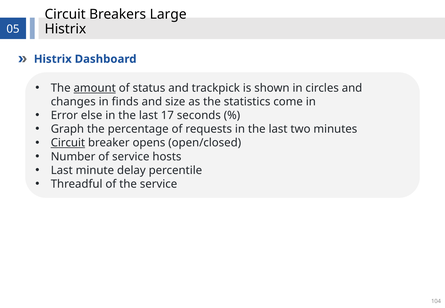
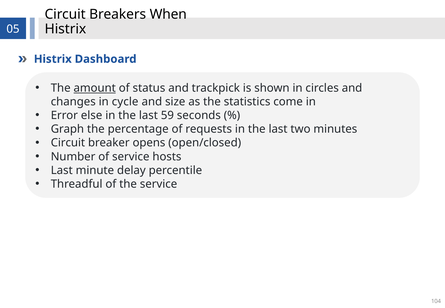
Large: Large -> When (168, 14)
finds: finds -> cycle (125, 102)
17: 17 -> 59 (167, 116)
Circuit underline: present -> none (68, 143)
